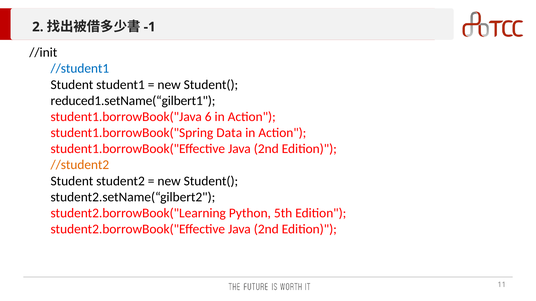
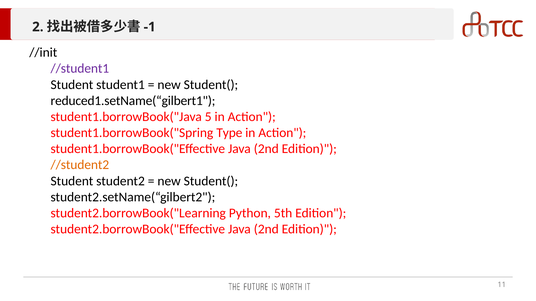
//student1 colour: blue -> purple (80, 69)
6: 6 -> 5 (208, 117)
Data: Data -> Type (229, 133)
